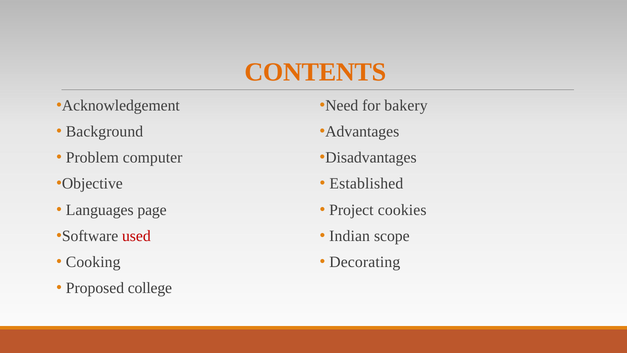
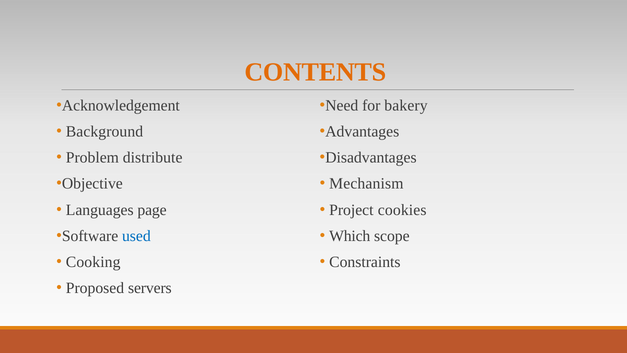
computer: computer -> distribute (153, 158)
Established: Established -> Mechanism (366, 184)
used colour: red -> blue (136, 236)
Indian: Indian -> Which (350, 236)
Decorating: Decorating -> Constraints (365, 262)
college: college -> servers (150, 288)
